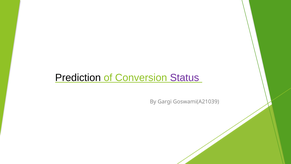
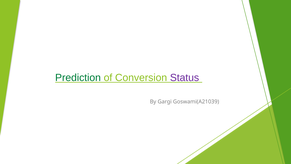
Prediction colour: black -> green (78, 78)
